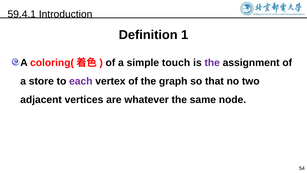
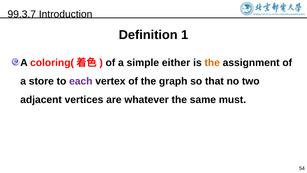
59.4.1: 59.4.1 -> 99.3.7 (22, 14)
touch: touch -> either (176, 63)
the colour: purple -> orange (212, 63)
node: node -> must (232, 100)
